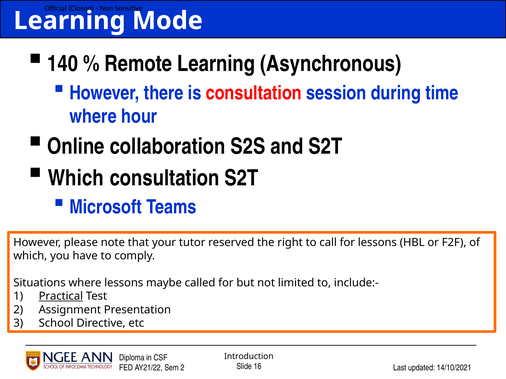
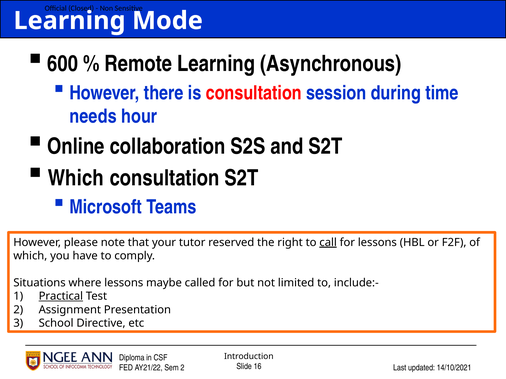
140: 140 -> 600 (63, 64)
where: where -> needs (93, 117)
call underline: none -> present (328, 243)
